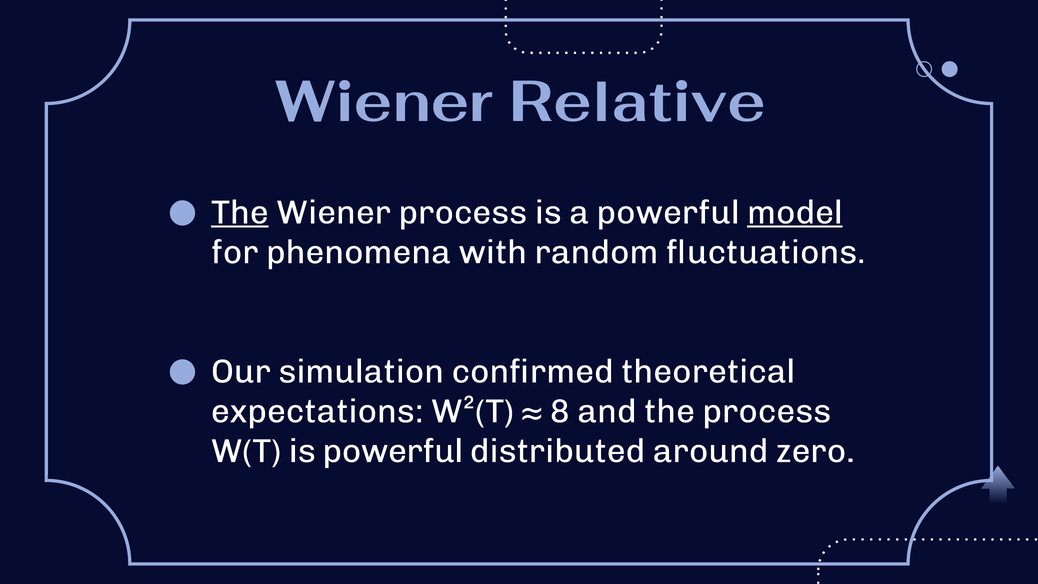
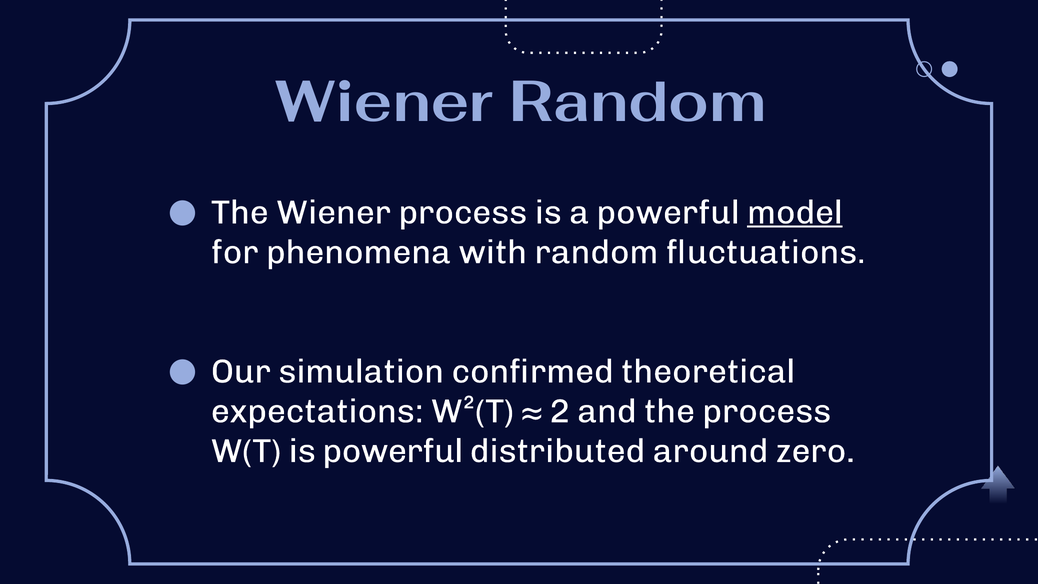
Wiener Relative: Relative -> Random (638, 102)
The underline: present -> none (240, 212)
8: 8 -> 2 (560, 411)
